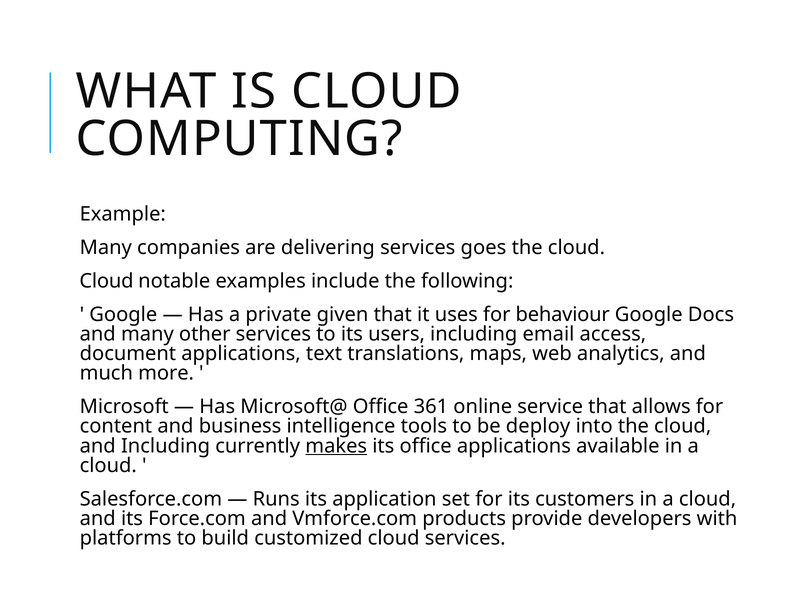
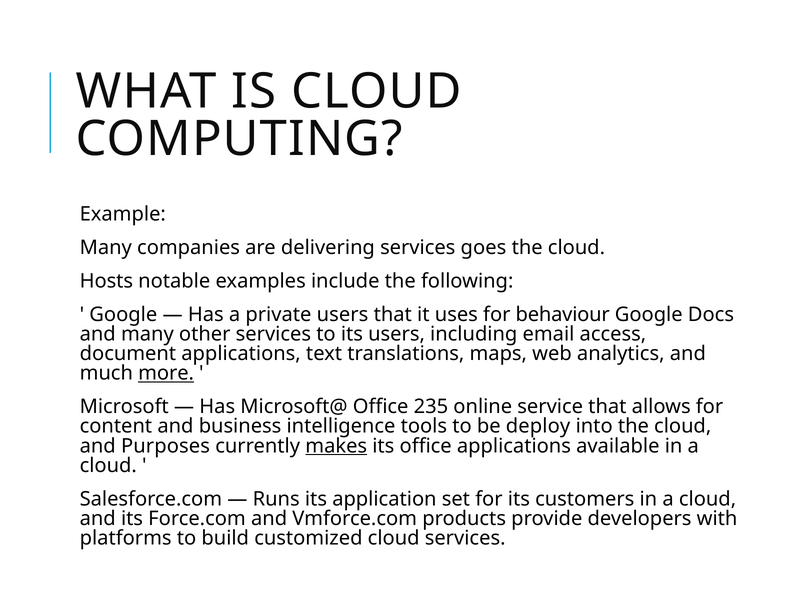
Cloud: Cloud -> Hosts (106, 281)
private given: given -> users (343, 315)
more underline: none -> present (166, 374)
361: 361 -> 235 (431, 407)
and Including: Including -> Purposes (165, 446)
